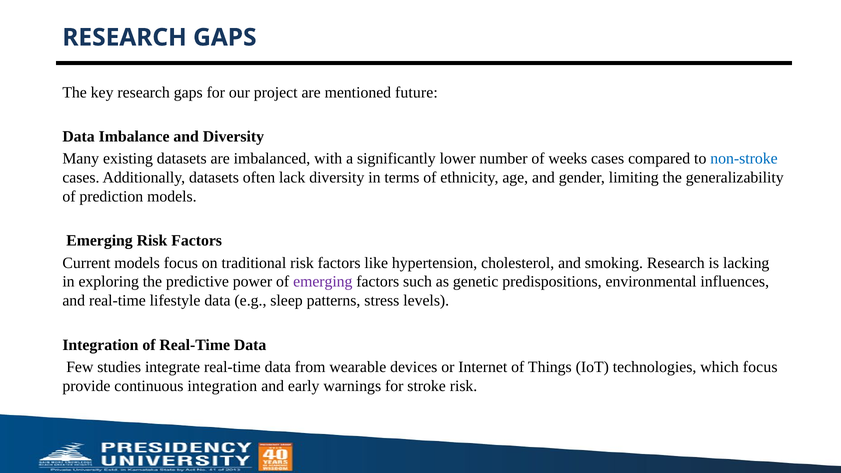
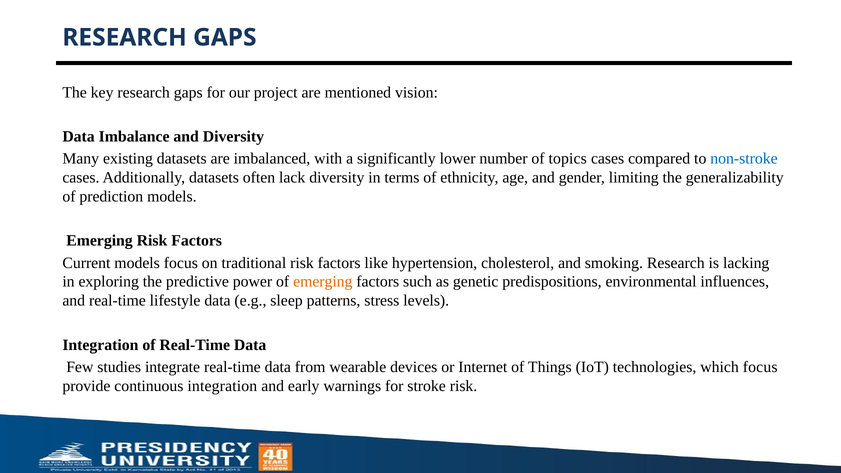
future: future -> vision (416, 93)
weeks: weeks -> topics (568, 159)
emerging colour: purple -> orange (323, 282)
